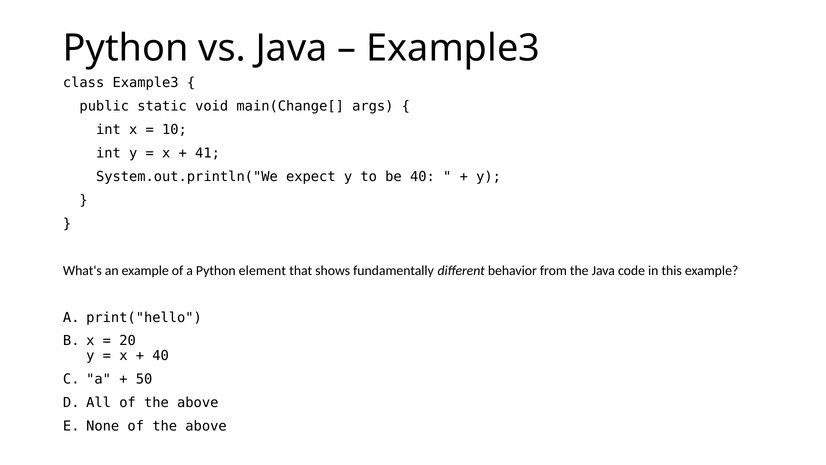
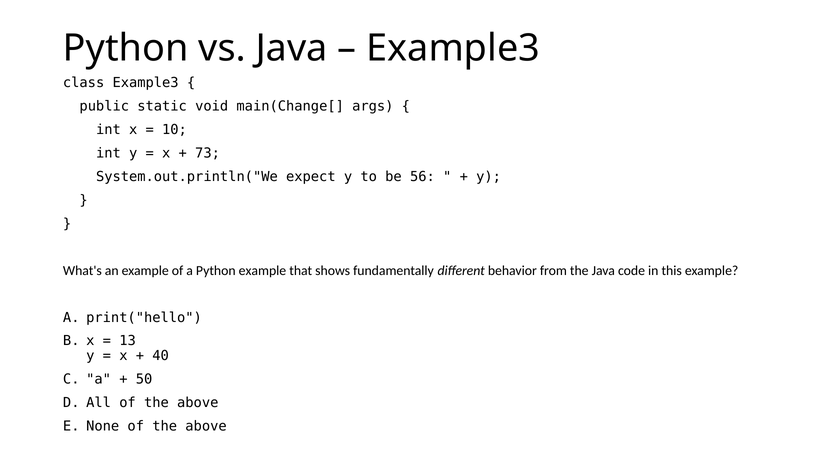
41: 41 -> 73 (208, 153)
be 40: 40 -> 56 (422, 177)
Python element: element -> example (262, 270)
20: 20 -> 13 (128, 341)
